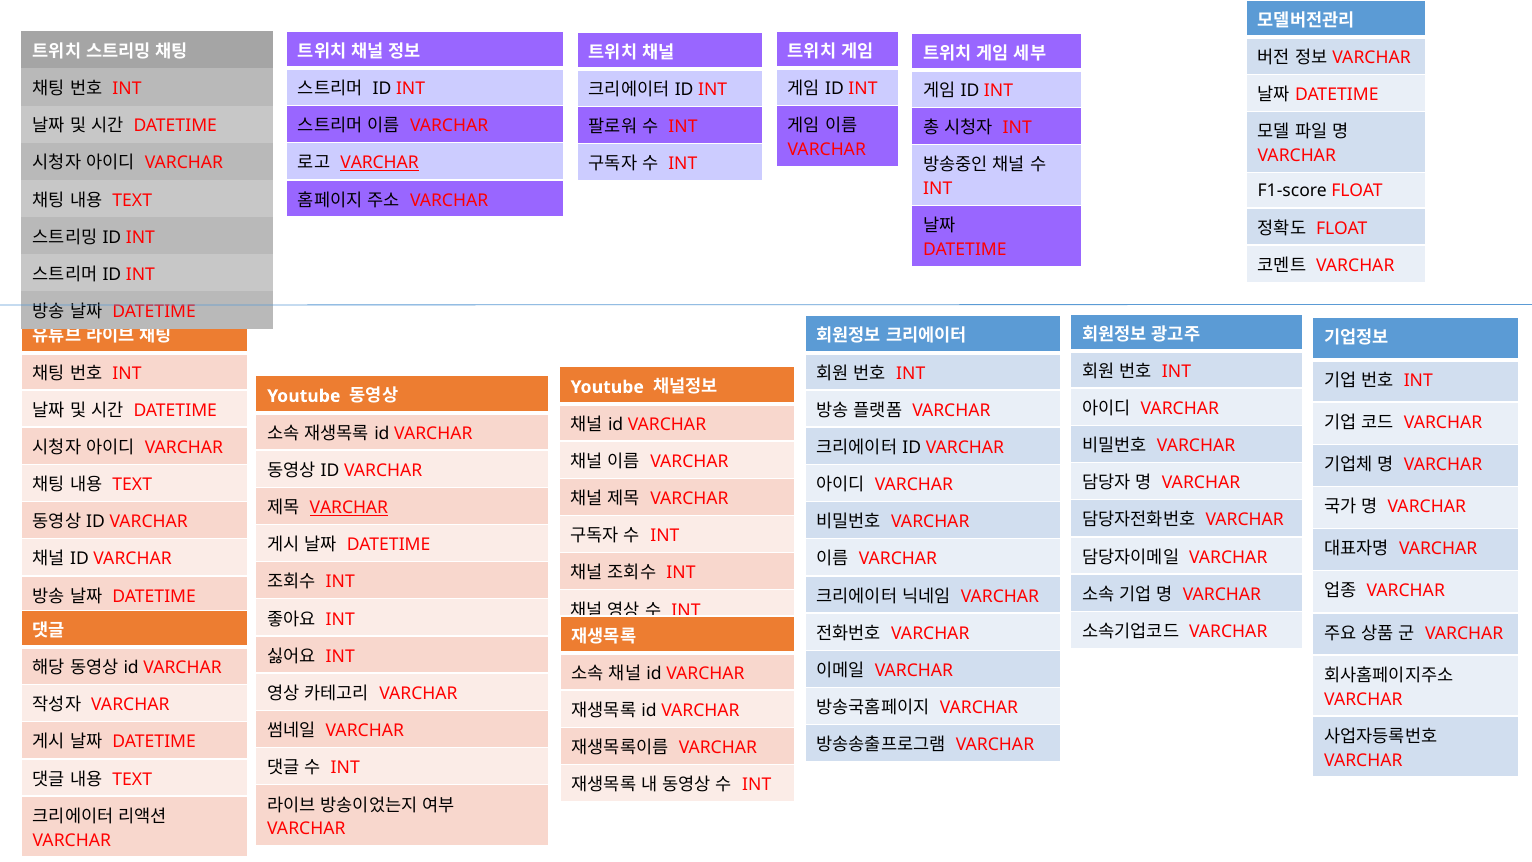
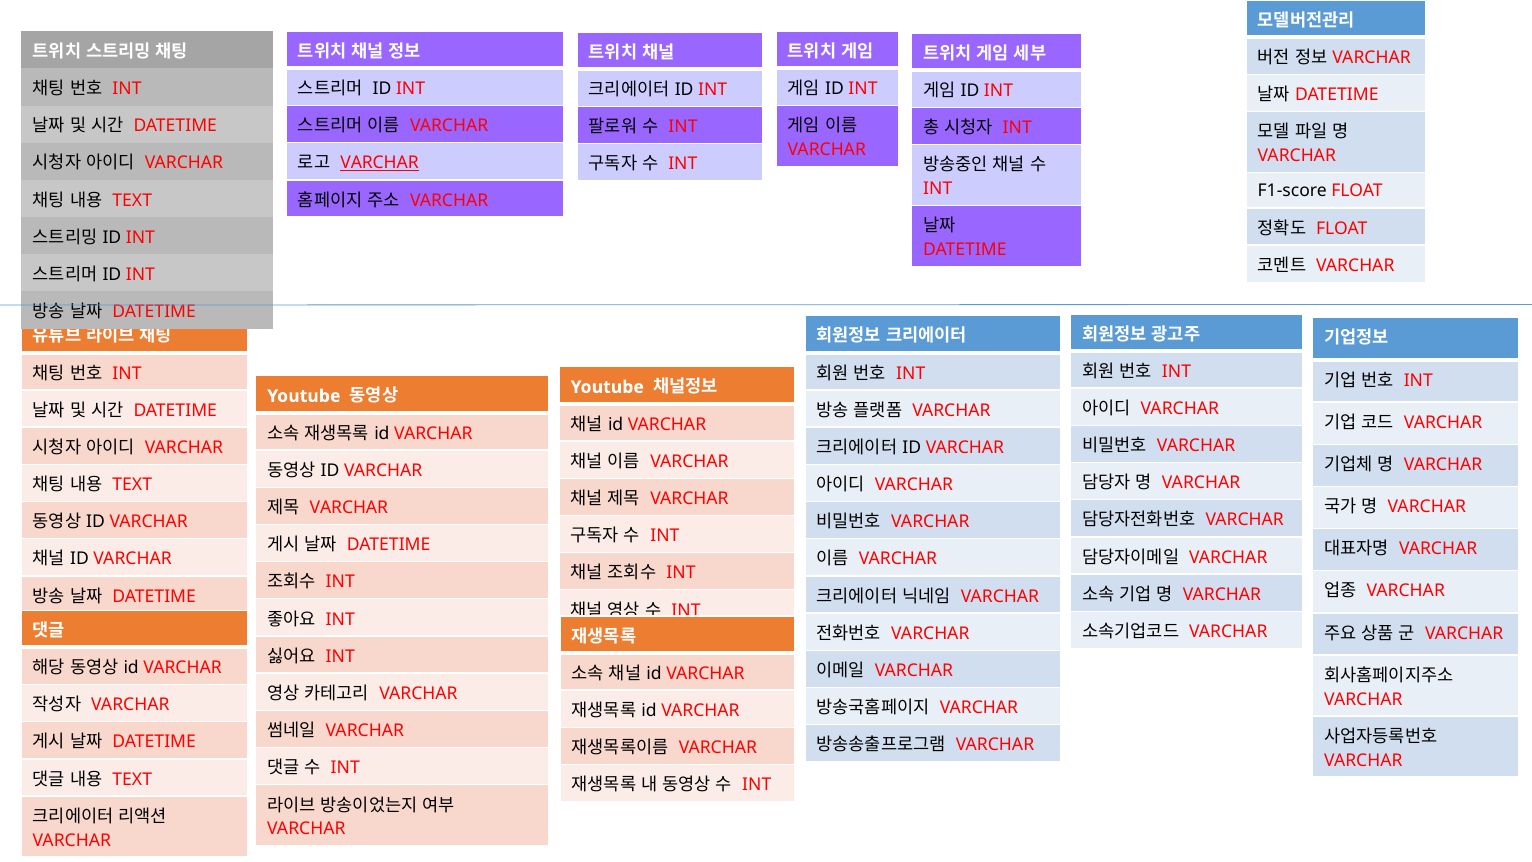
VARCHAR underline: present -> none (349, 507)
